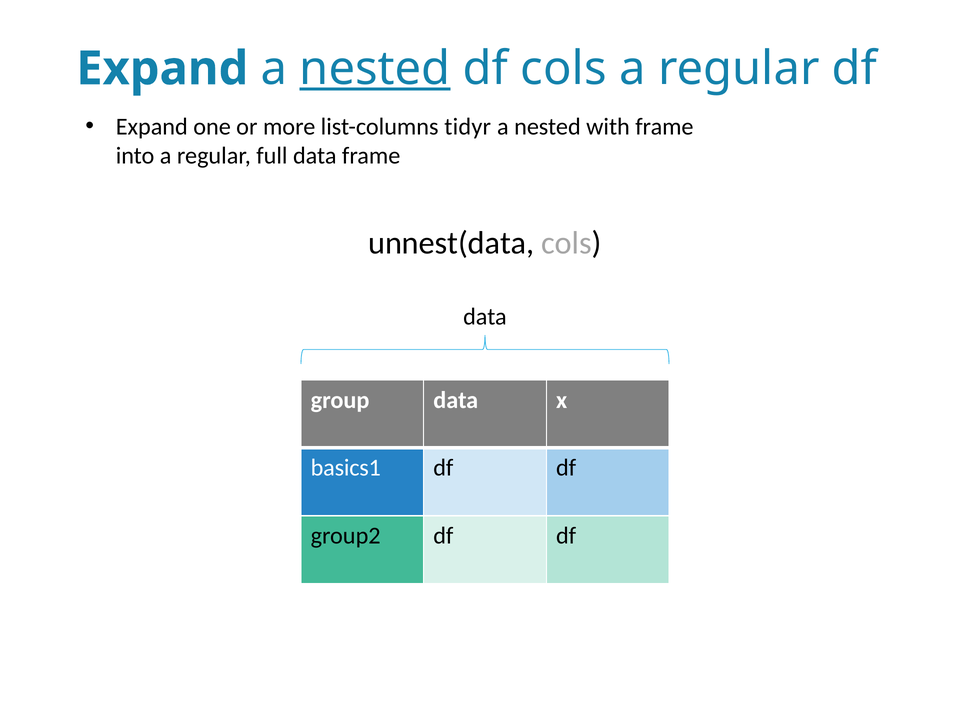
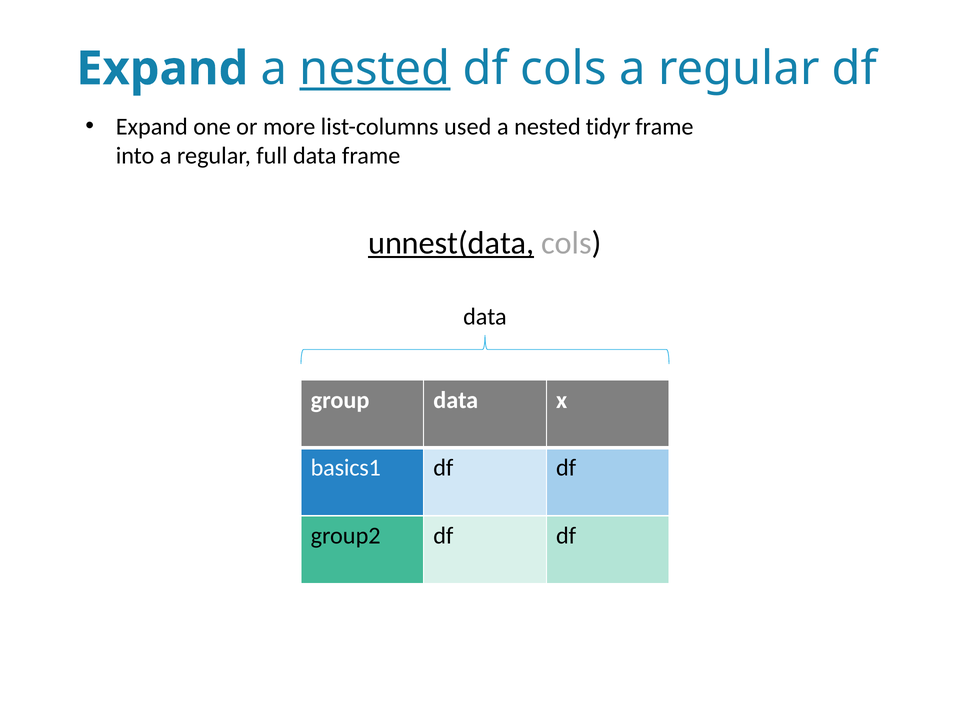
tidyr: tidyr -> used (468, 127)
with: with -> tidyr (608, 127)
unnest(data underline: none -> present (451, 243)
